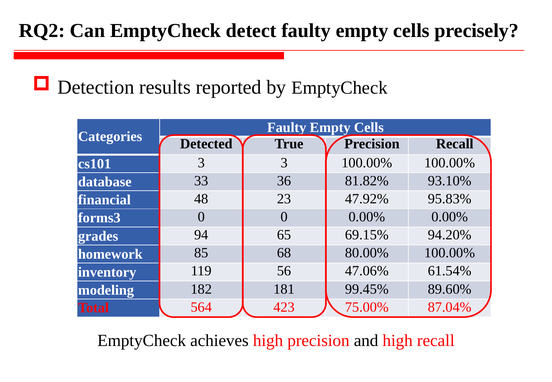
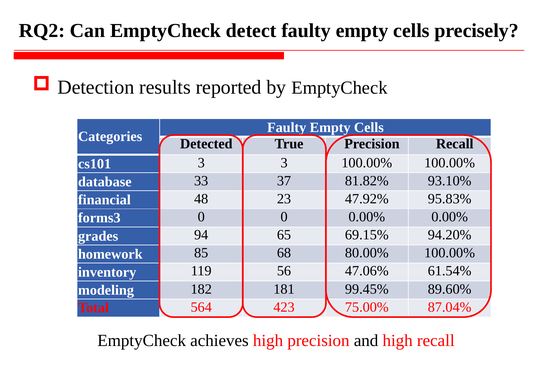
36: 36 -> 37 (284, 181)
